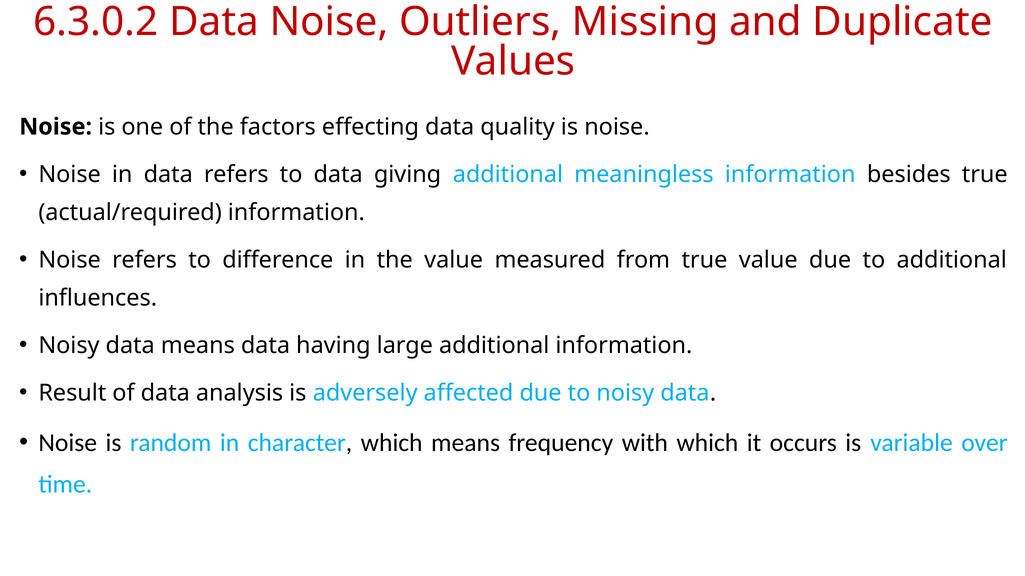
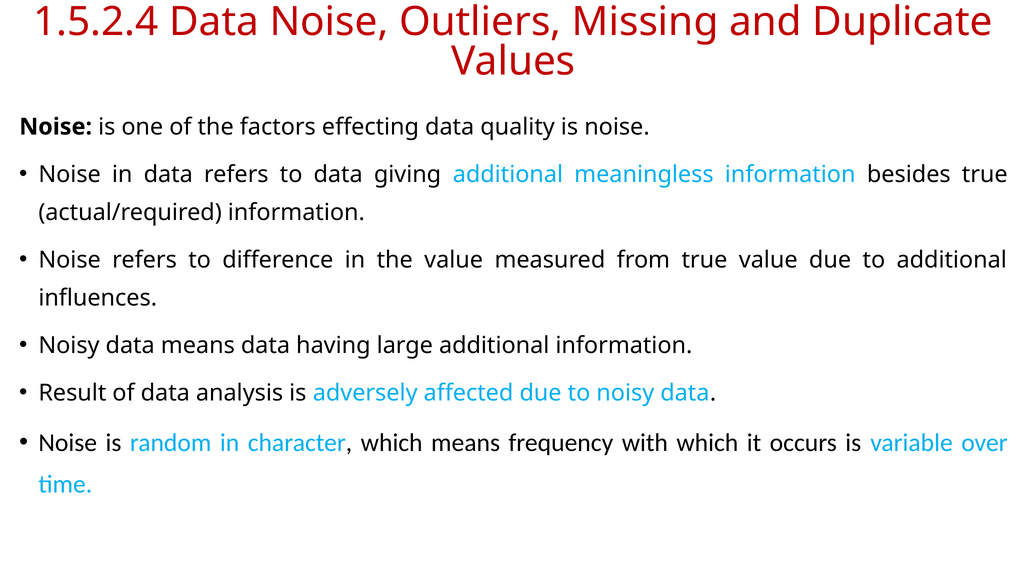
6.3.0.2: 6.3.0.2 -> 1.5.2.4 (96, 22)
